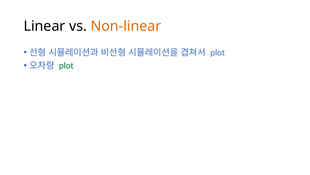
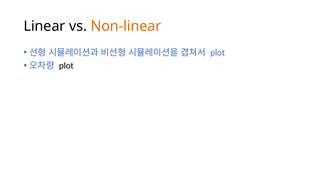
plot colour: green -> black (66, 65)
